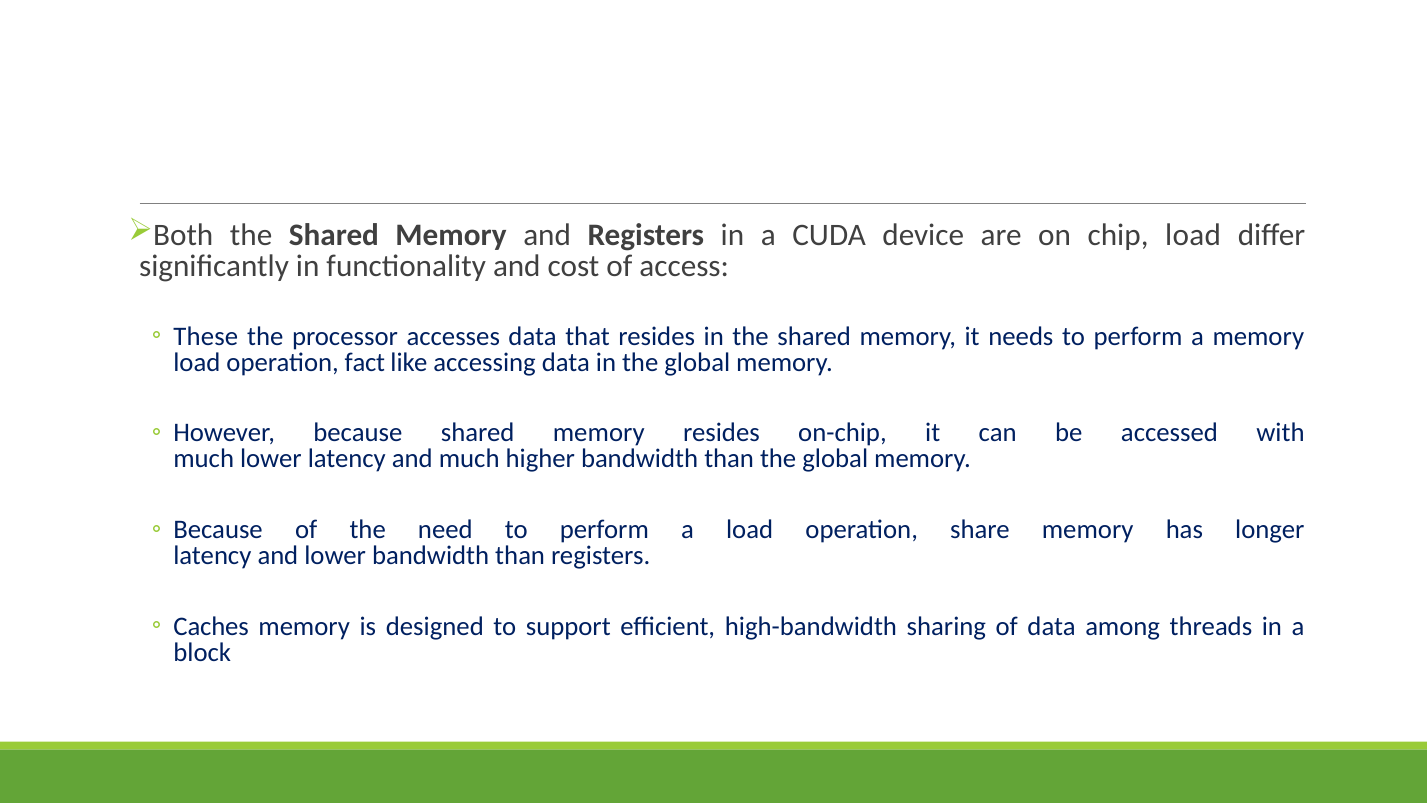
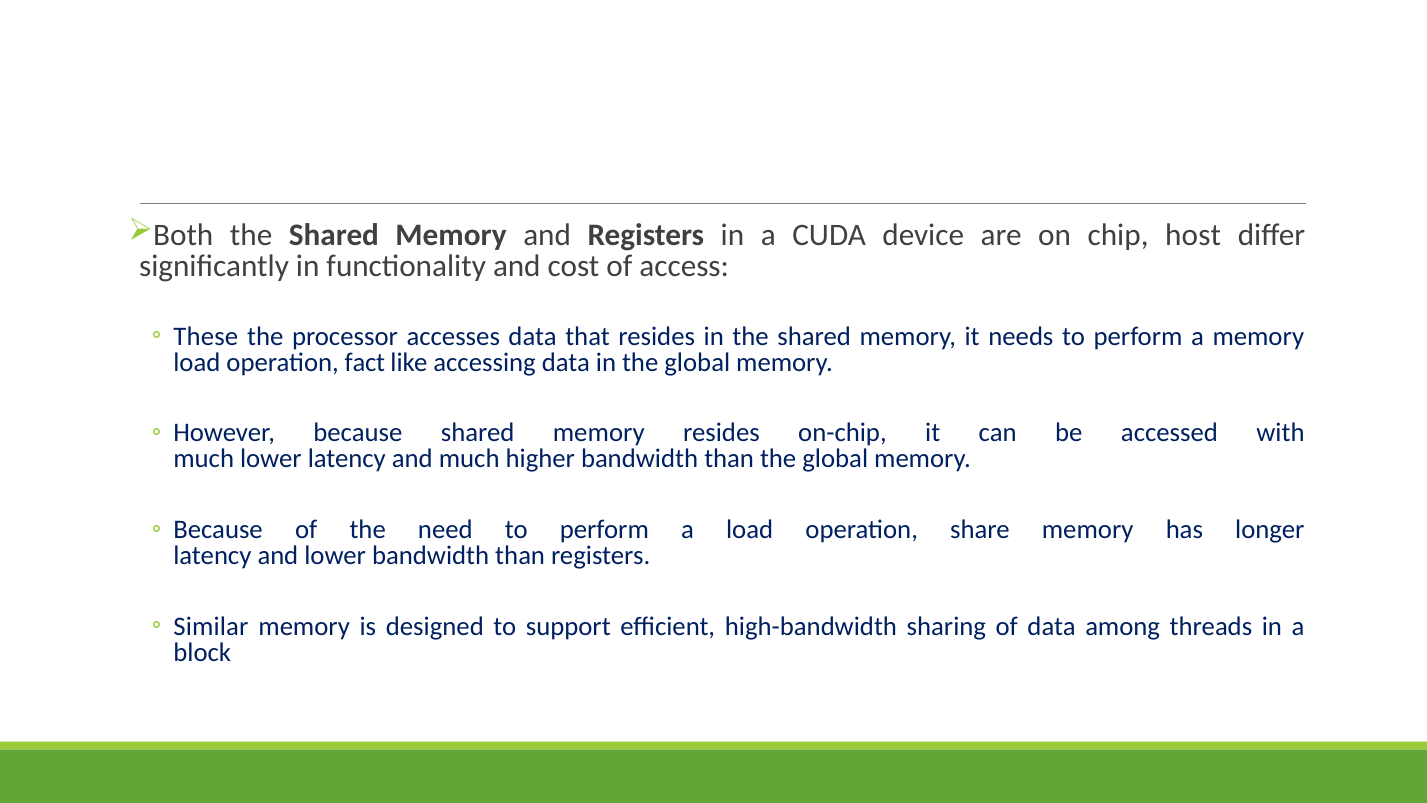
chip load: load -> host (1193, 235)
Caches: Caches -> Similar (211, 627)
